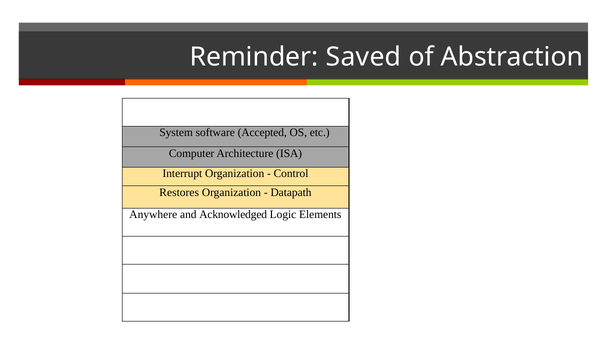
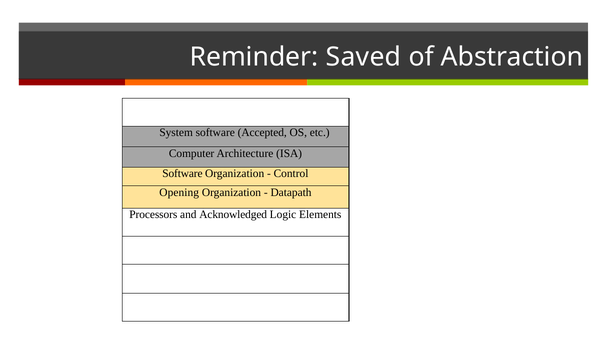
Interrupt: Interrupt -> Software (182, 174)
Restores: Restores -> Opening (179, 193)
Anywhere: Anywhere -> Processors (153, 215)
